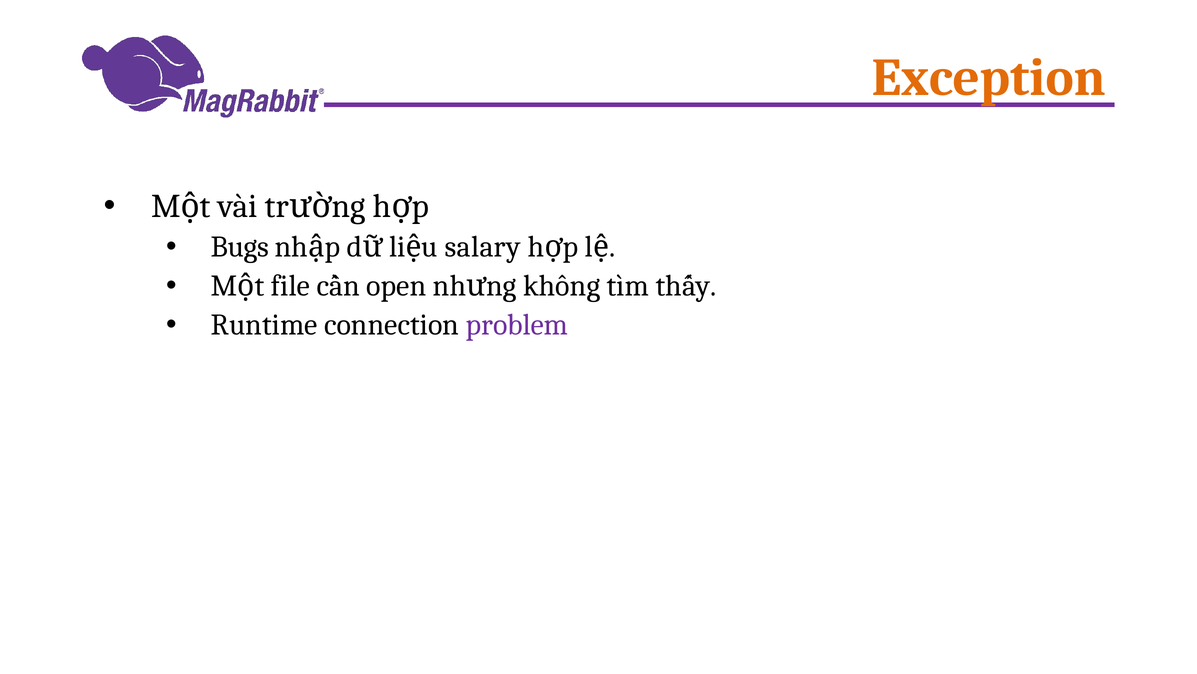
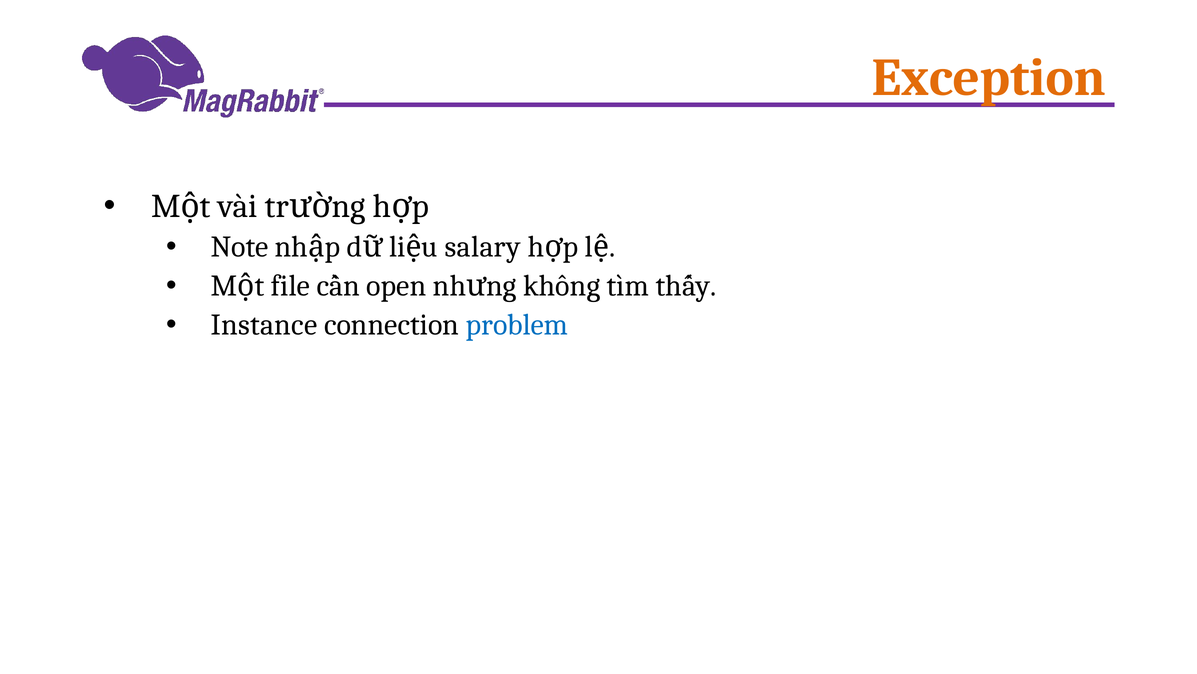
Bugs: Bugs -> Note (240, 247)
Runtime: Runtime -> Instance (264, 325)
problem colour: purple -> blue (517, 325)
